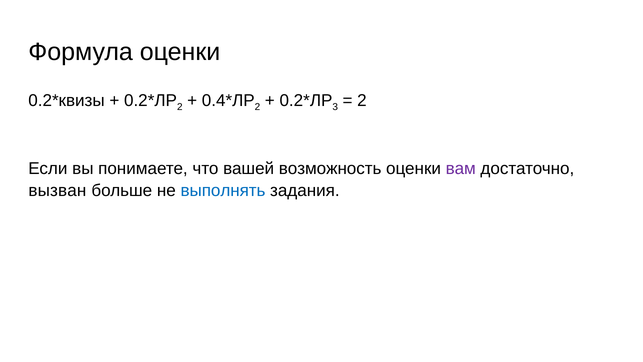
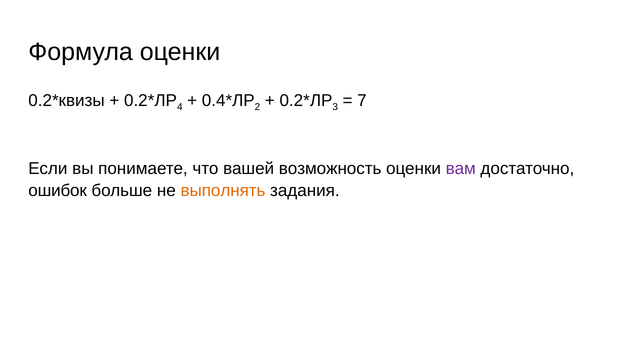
2: 2 -> 4 (180, 107)
2: 2 -> 7 (362, 101)
вызван: вызван -> ошибок (58, 190)
выполнять colour: blue -> orange (223, 190)
